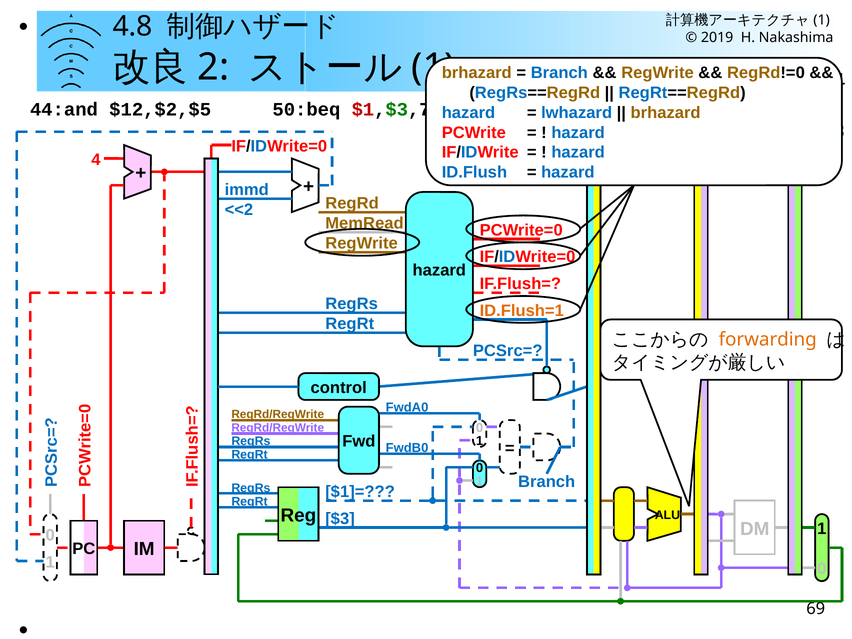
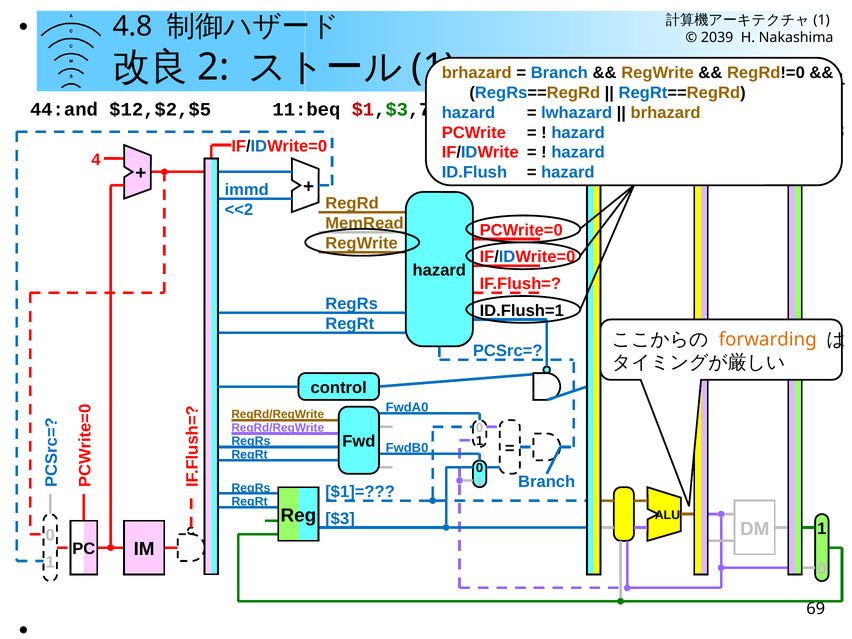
2019: 2019 -> 2039 (717, 37)
50:beq: 50:beq -> 11:beq (306, 109)
ID.Flush=1 colour: orange -> black (522, 311)
